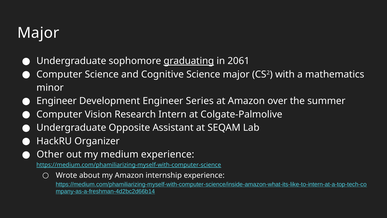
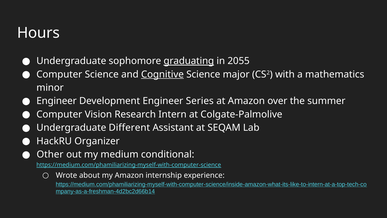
Major: Major -> Hours (38, 33)
2061: 2061 -> 2055 (239, 61)
Cognitive underline: none -> present (162, 74)
Opposite: Opposite -> Different (129, 128)
medium experience: experience -> conditional (168, 154)
